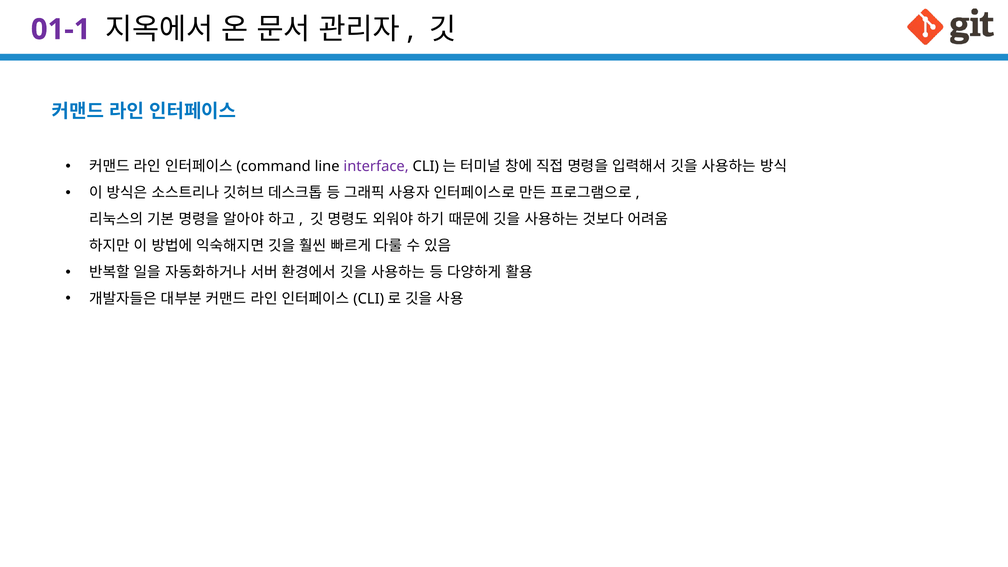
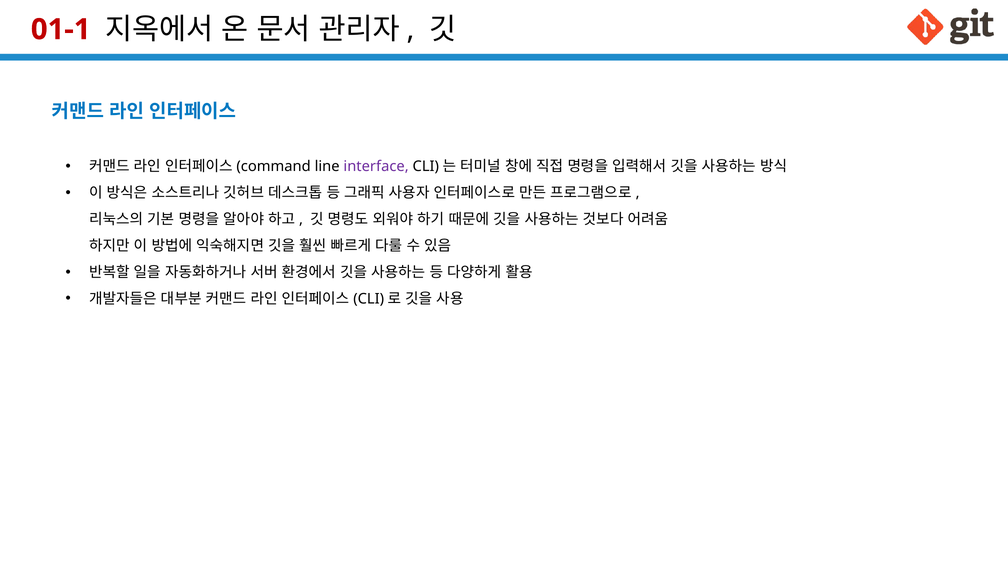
01-1 colour: purple -> red (61, 29)
